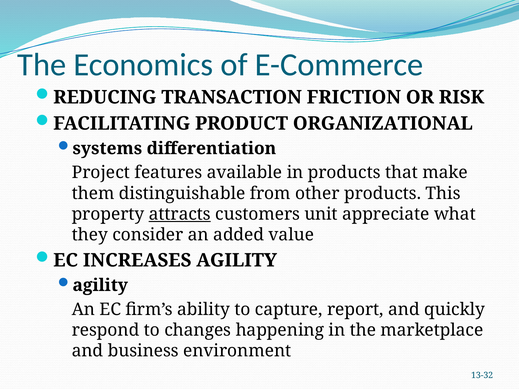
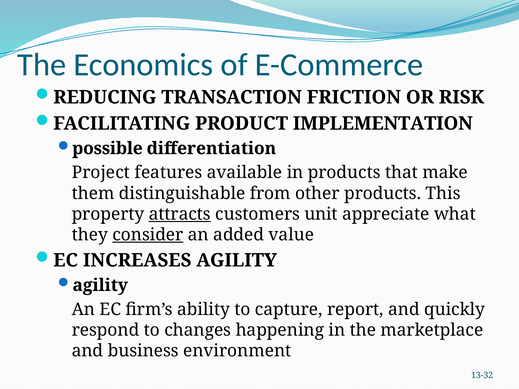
ORGANIZATIONAL: ORGANIZATIONAL -> IMPLEMENTATION (383, 124)
systems: systems -> possible (107, 149)
consider underline: none -> present (148, 235)
